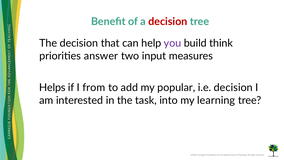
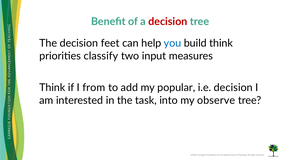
that: that -> feet (110, 43)
you colour: purple -> blue (172, 43)
answer: answer -> classify (101, 56)
Helps: Helps -> Think (52, 87)
learning: learning -> observe (216, 100)
